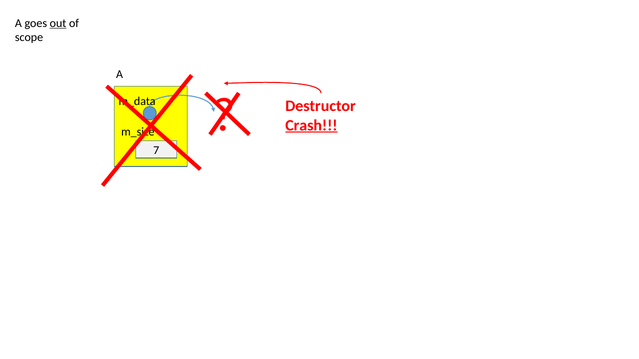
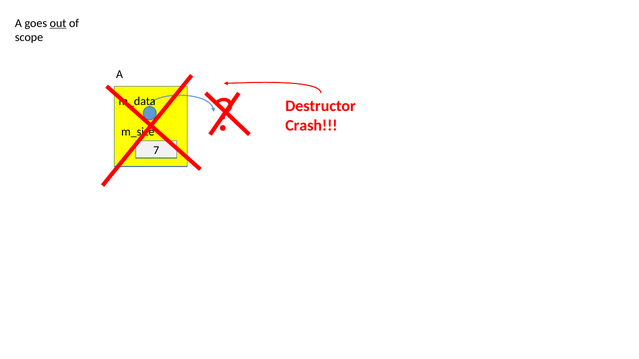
Crash underline: present -> none (311, 125)
